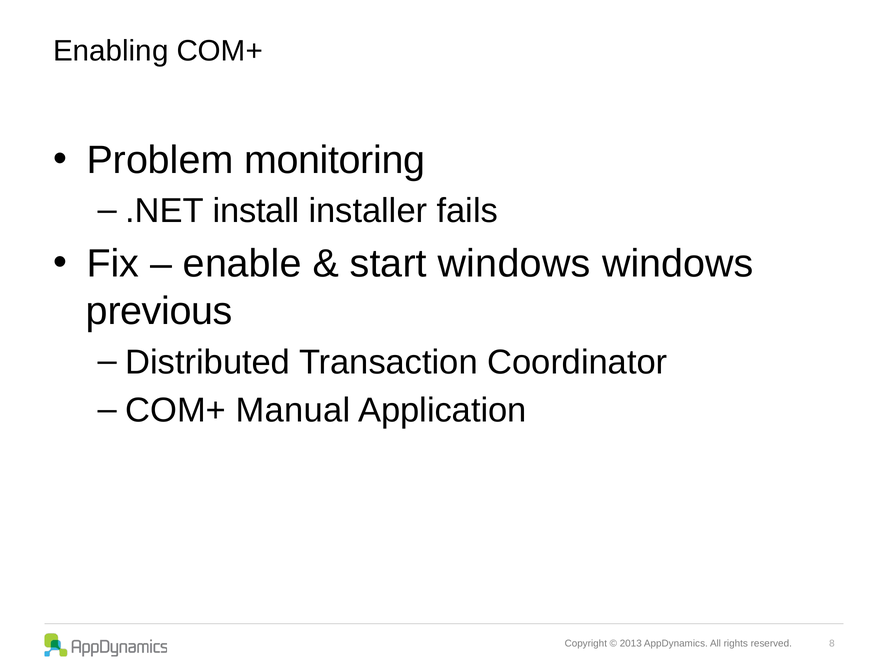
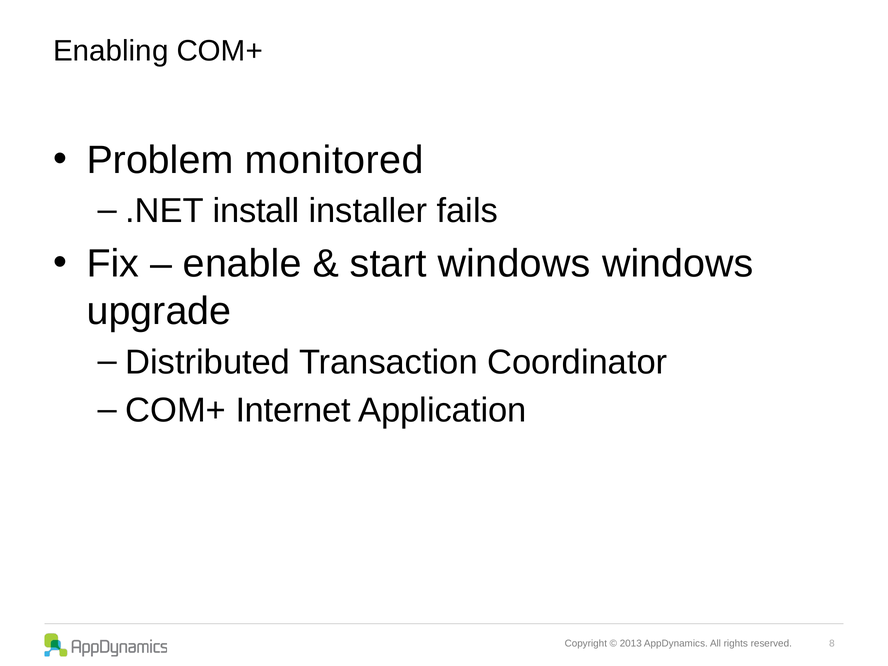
monitoring: monitoring -> monitored (334, 160)
previous: previous -> upgrade (159, 311)
Manual: Manual -> Internet (293, 411)
